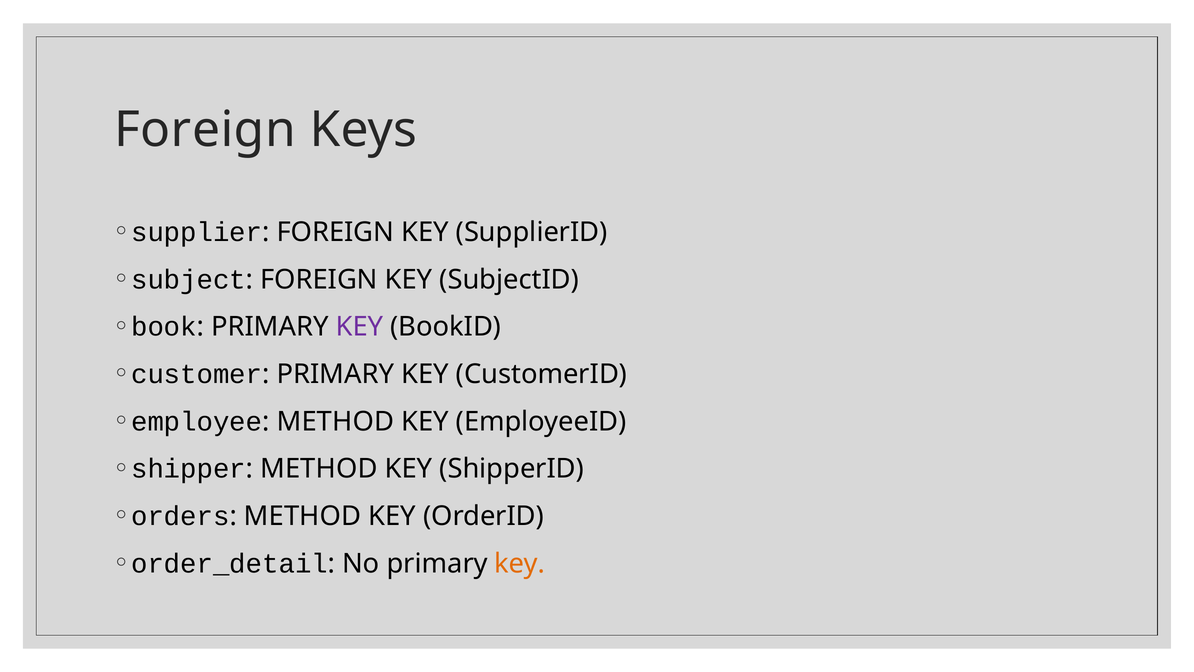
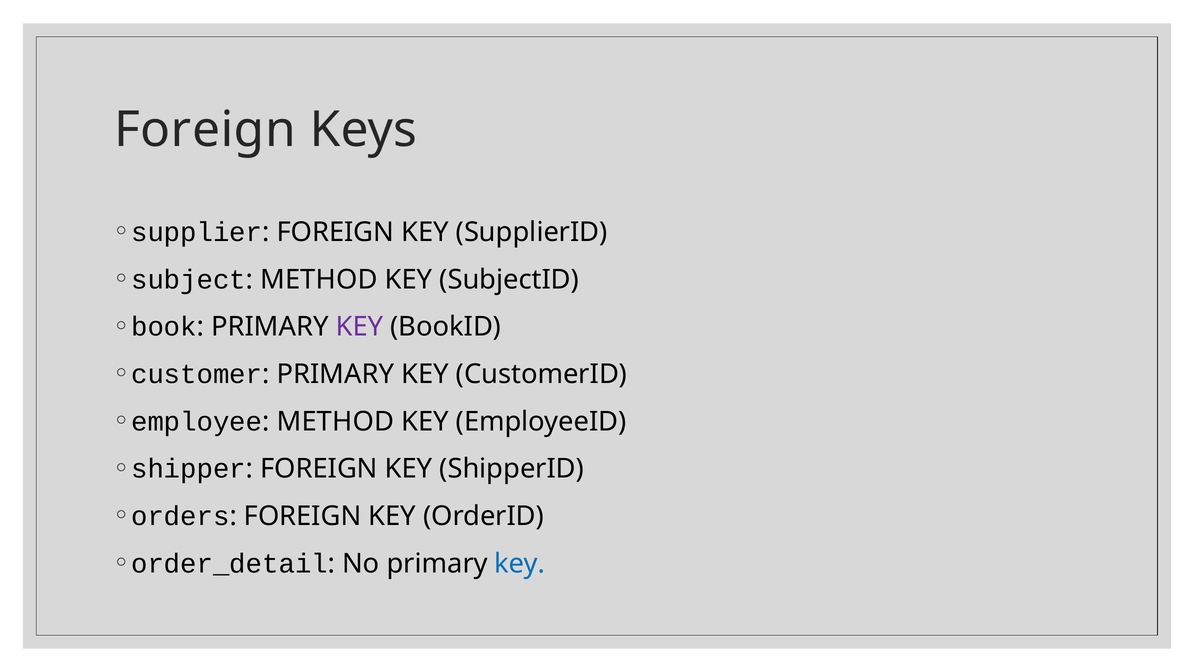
FOREIGN: FOREIGN -> METHOD (319, 279)
METHOD: METHOD -> FOREIGN (319, 469)
METHOD: METHOD -> FOREIGN (303, 516)
key colour: orange -> blue (520, 563)
